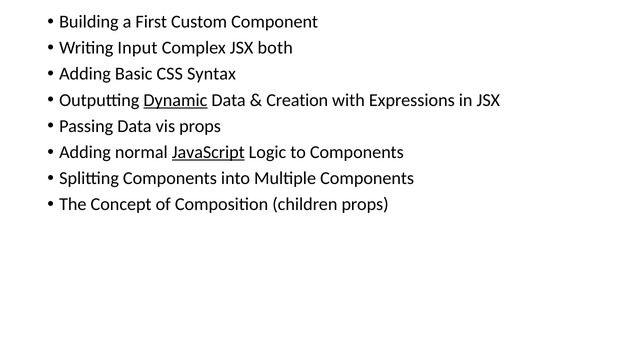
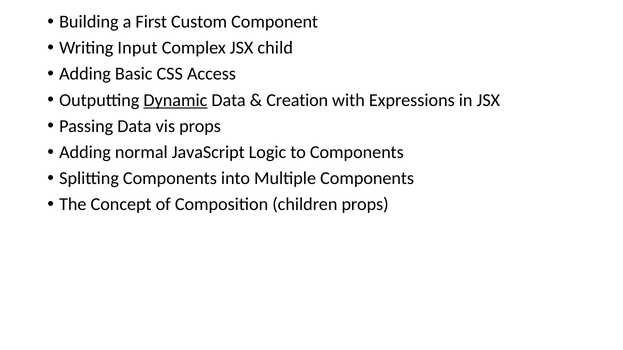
both: both -> child (275, 48)
Syntax: Syntax -> Access (211, 74)
JavaScript underline: present -> none (208, 152)
